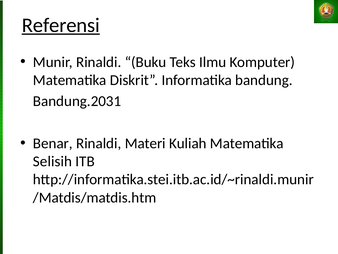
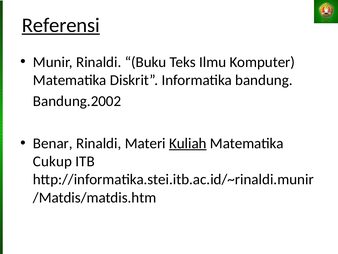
Bandung.2031: Bandung.2031 -> Bandung.2002 (77, 101)
Kuliah underline: none -> present (188, 143)
Selisih: Selisih -> Cukup (52, 161)
